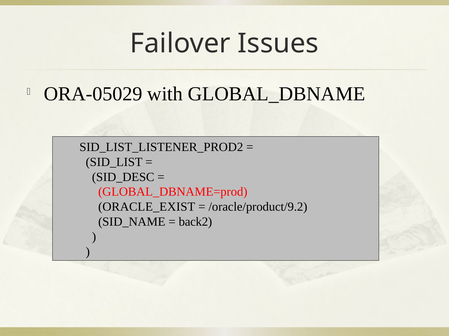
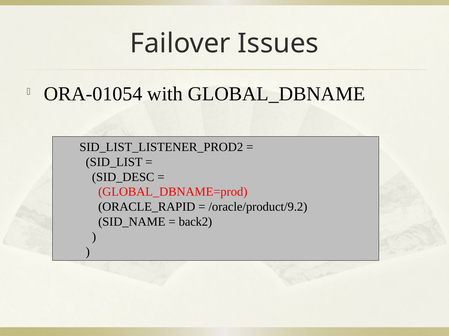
ORA-05029: ORA-05029 -> ORA-01054 (93, 94)
ORACLE_EXIST: ORACLE_EXIST -> ORACLE_RAPID (147, 207)
